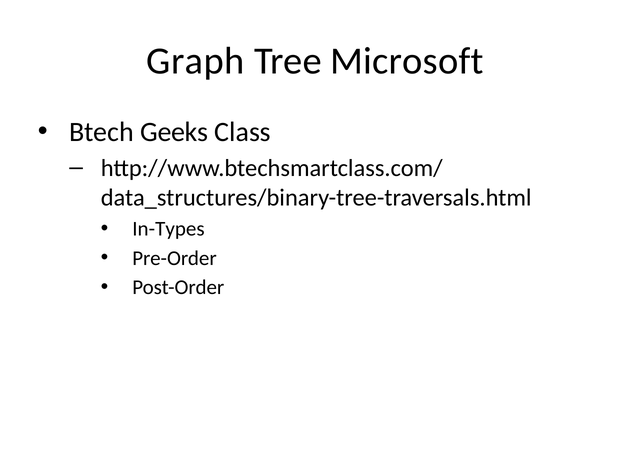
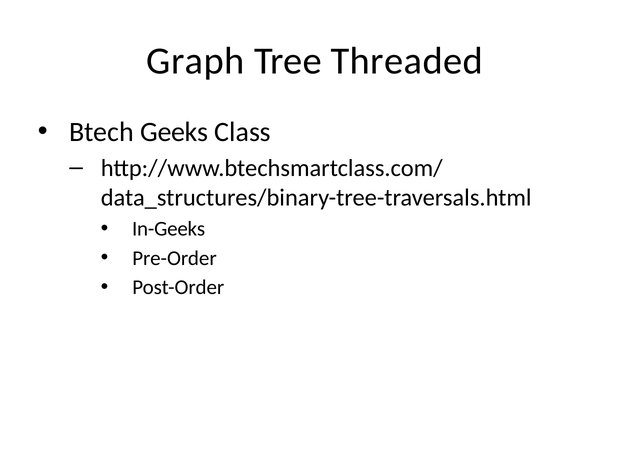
Microsoft: Microsoft -> Threaded (407, 61)
In-Types: In-Types -> In-Geeks (169, 229)
